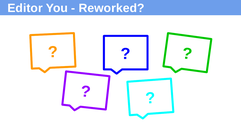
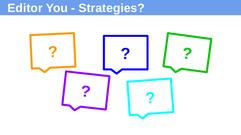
Reworked: Reworked -> Strategies (112, 8)
